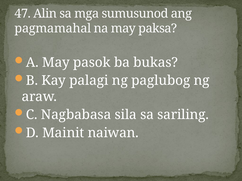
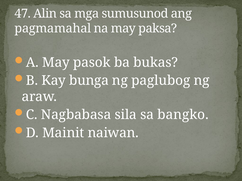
palagi: palagi -> bunga (89, 81)
sariling: sariling -> bangko (183, 115)
